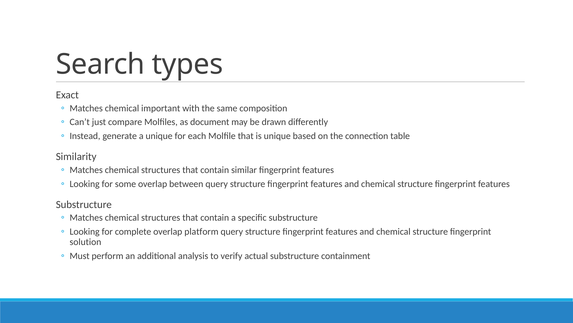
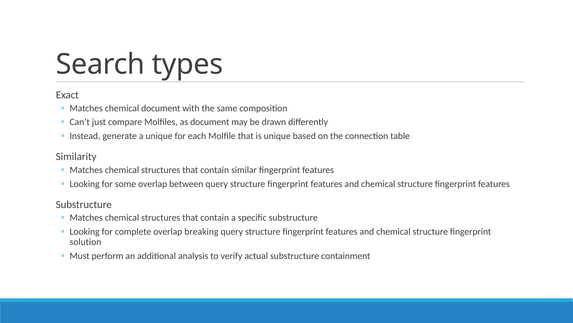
chemical important: important -> document (161, 108)
platform: platform -> breaking (201, 231)
